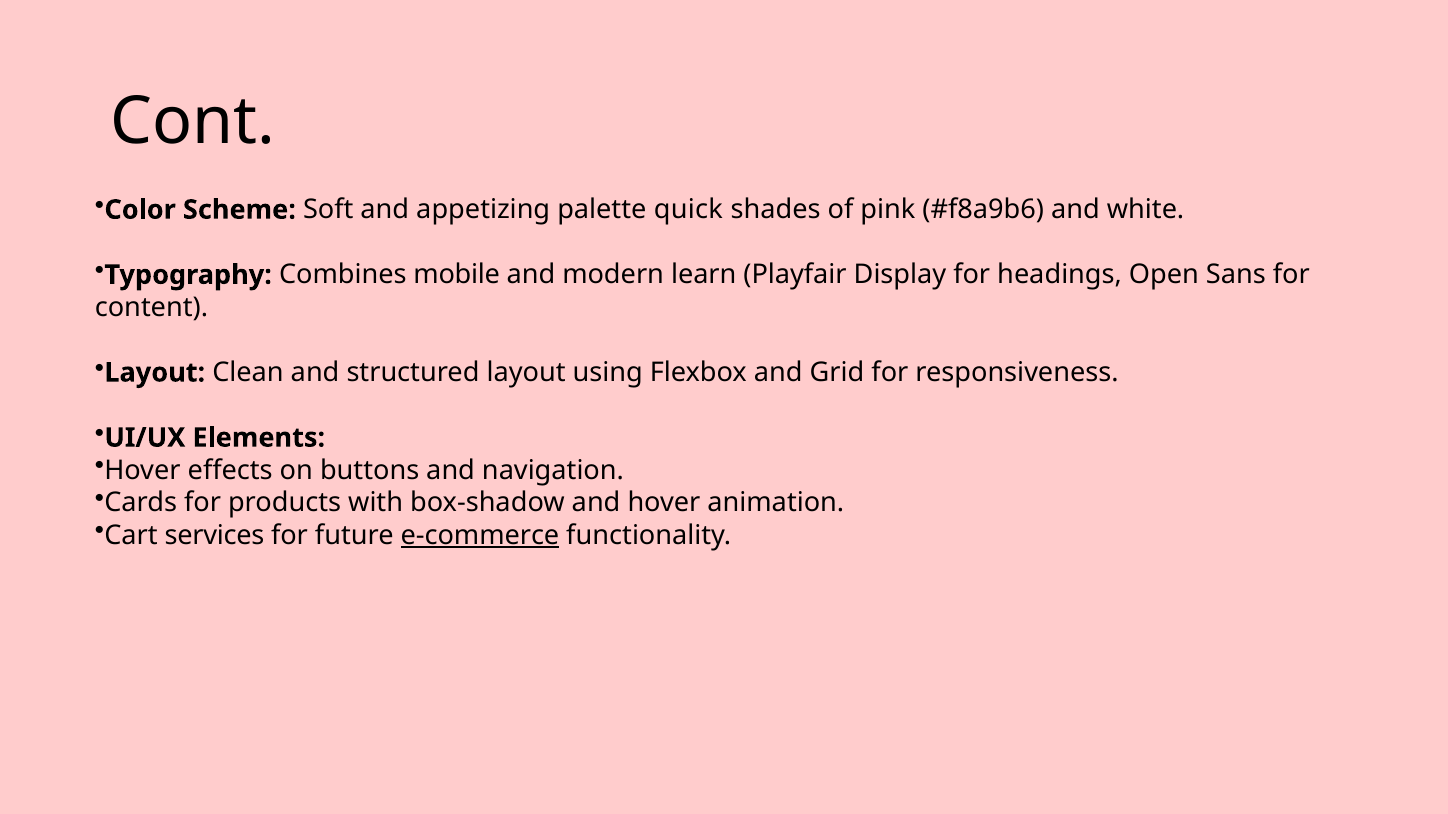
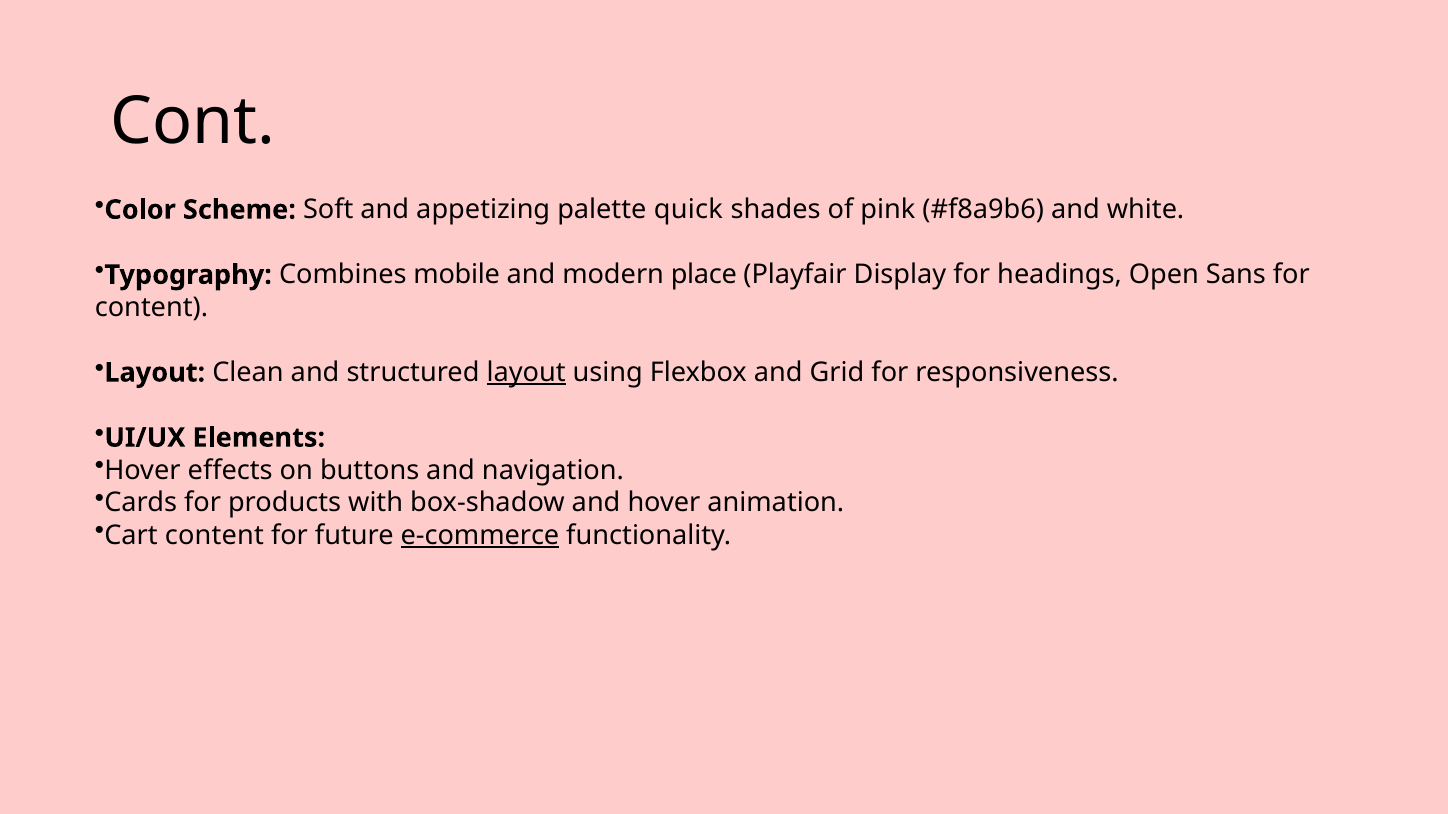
learn: learn -> place (704, 275)
layout underline: none -> present (526, 373)
Cart services: services -> content (214, 536)
